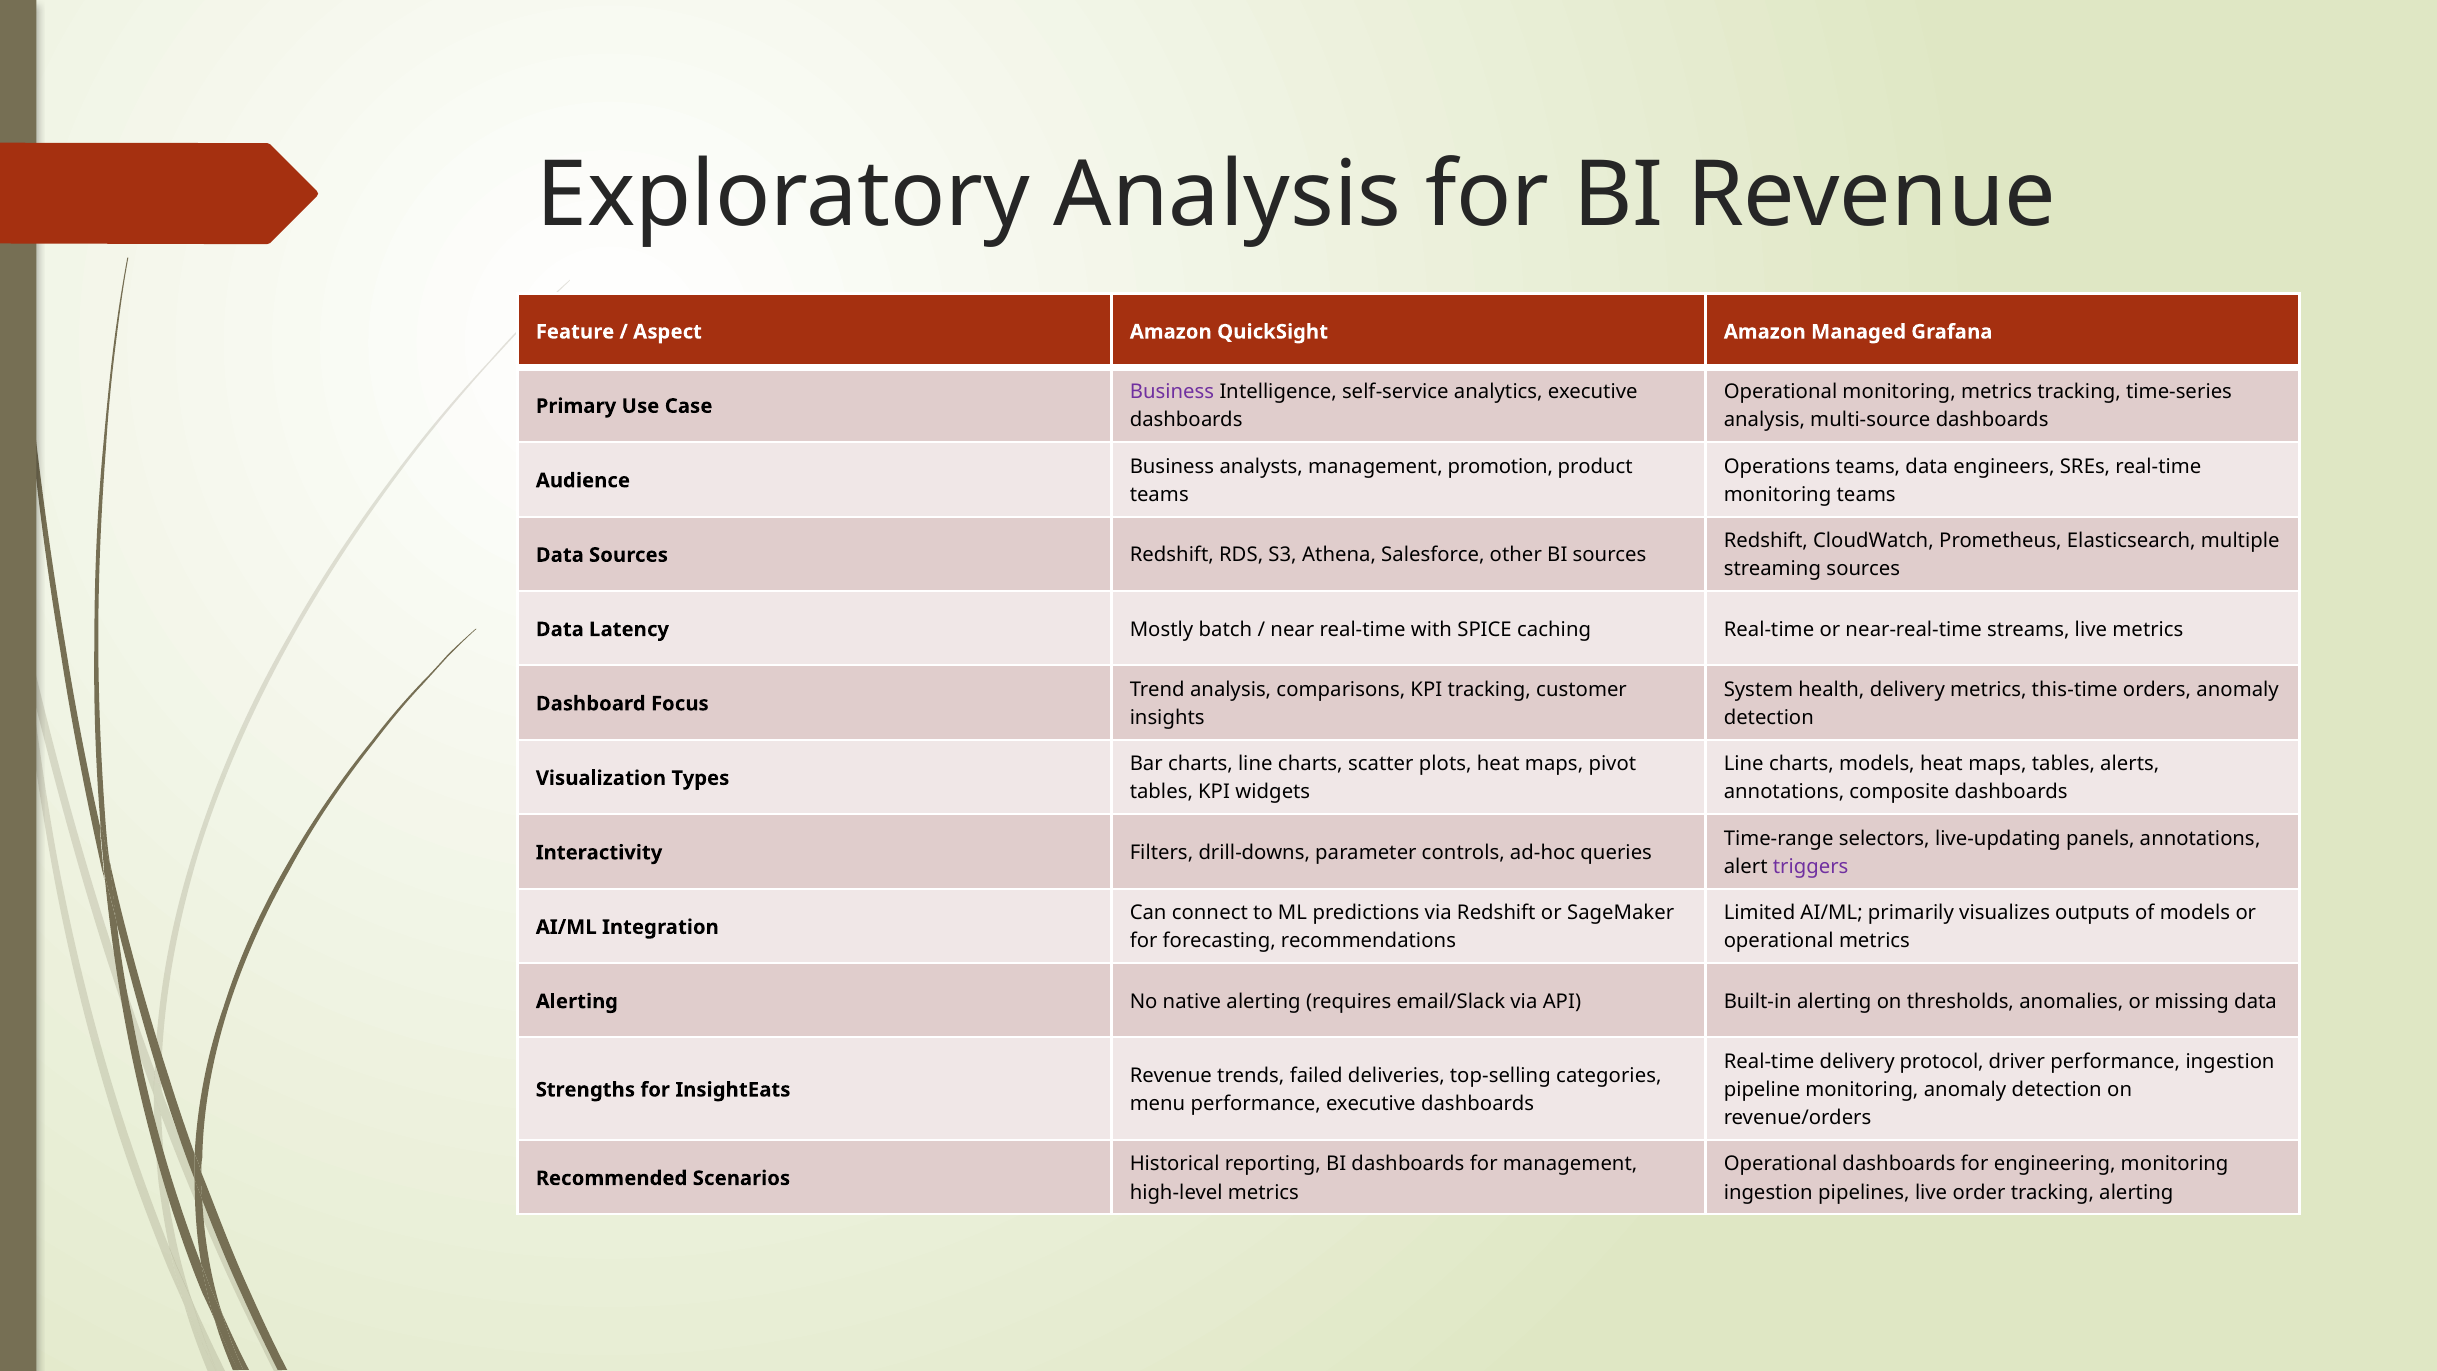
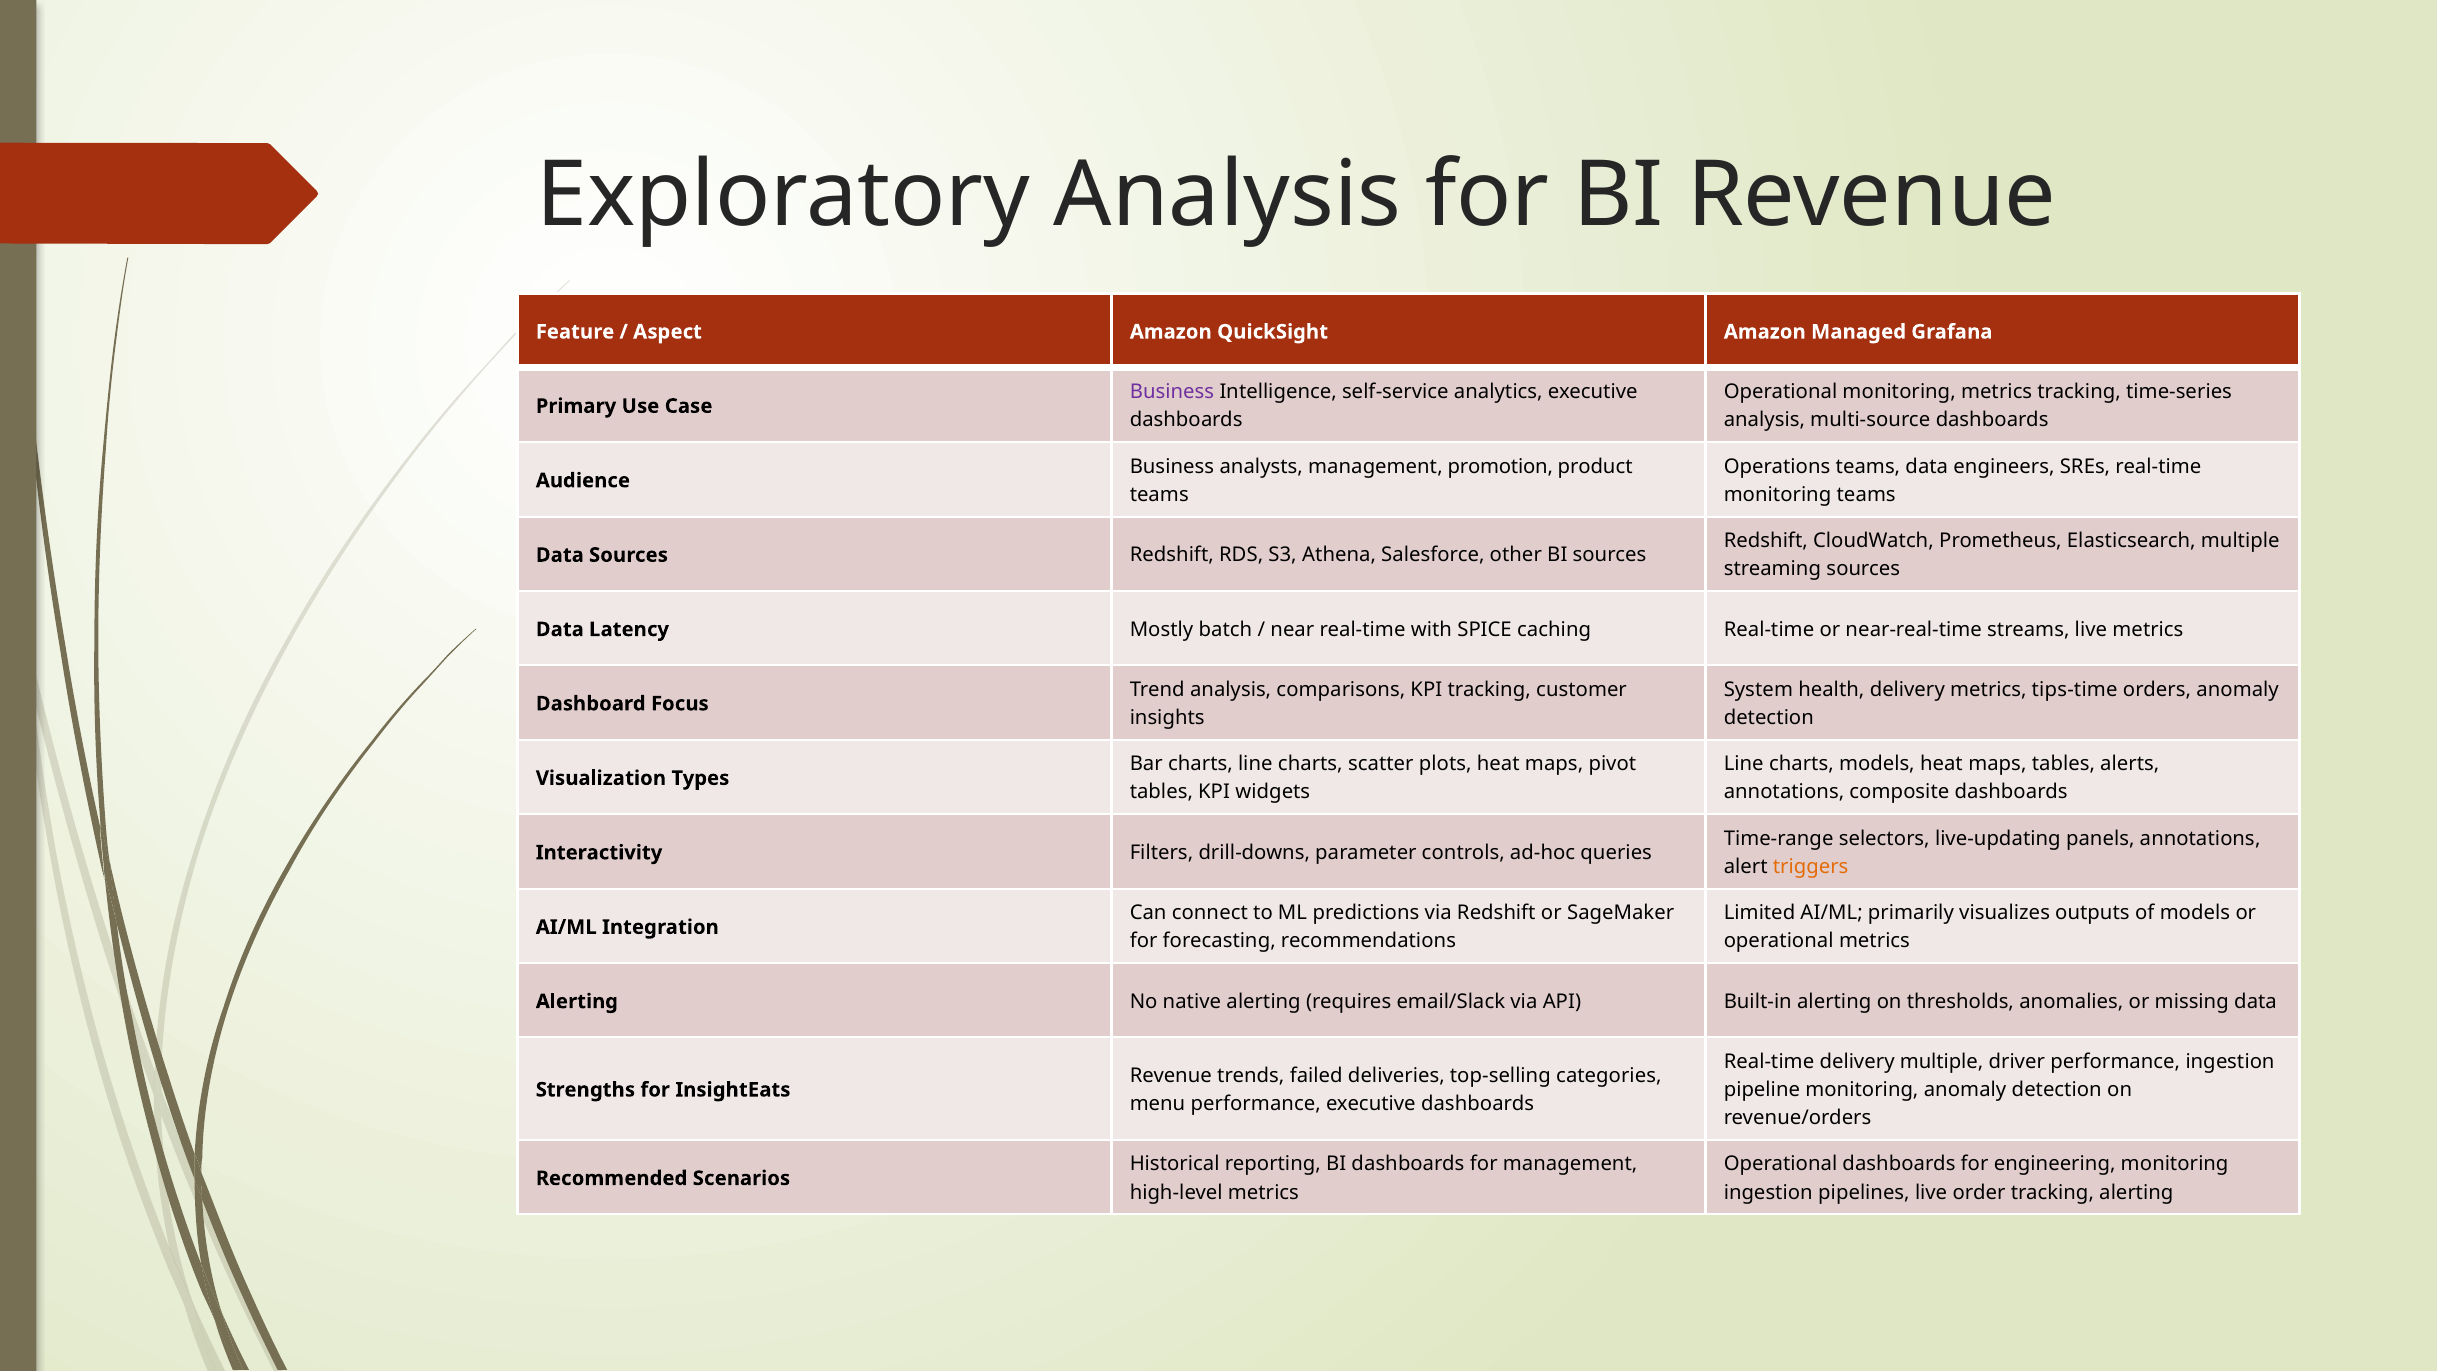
this-time: this-time -> tips-time (2075, 690)
triggers colour: purple -> orange (1811, 867)
delivery protocol: protocol -> multiple (1942, 1062)
